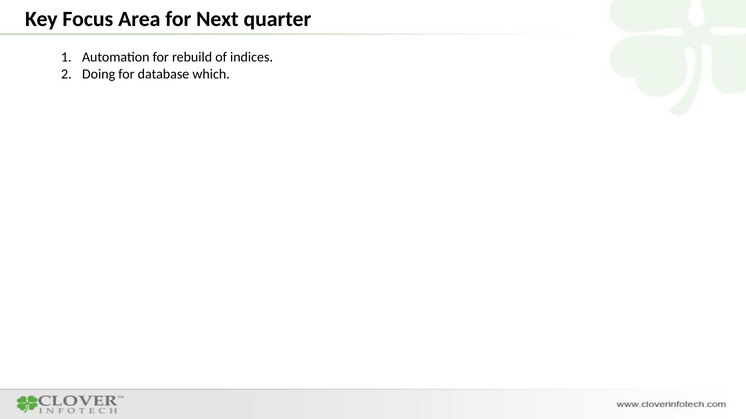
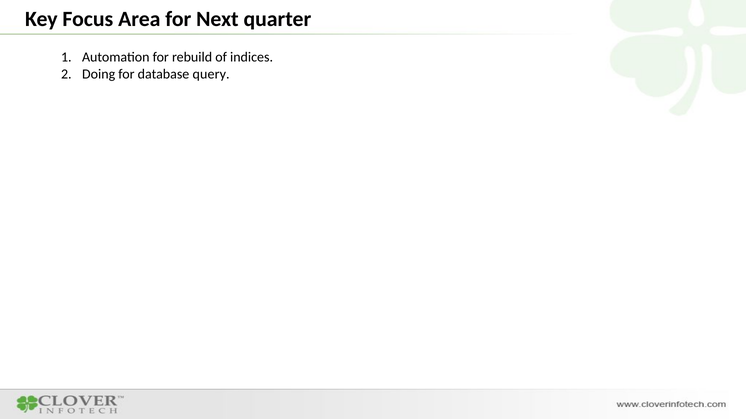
which: which -> query (211, 74)
